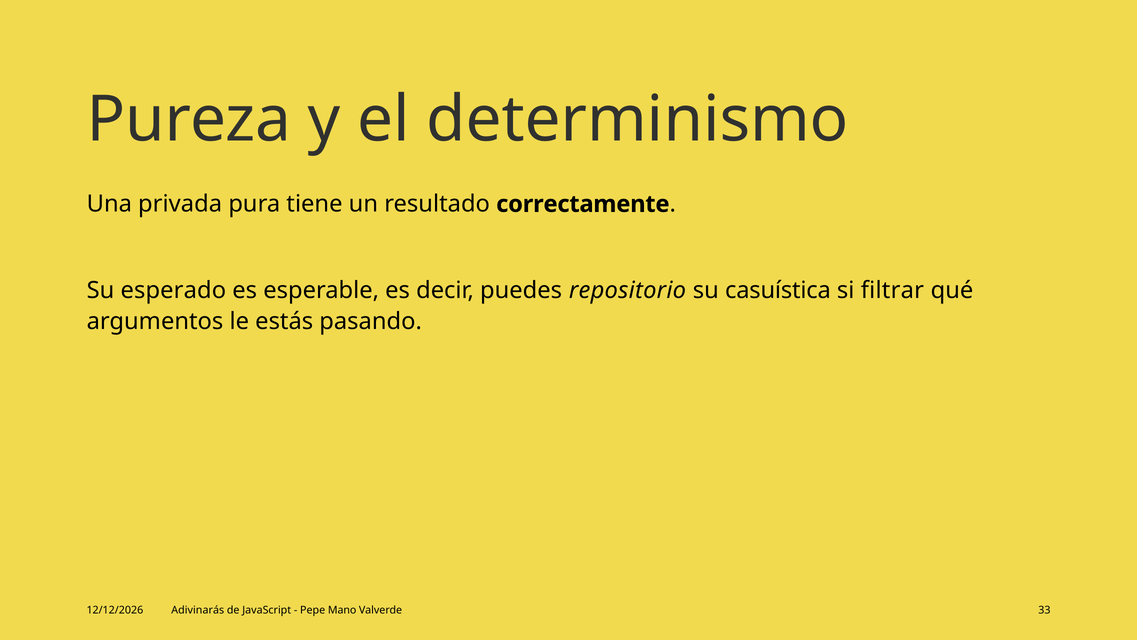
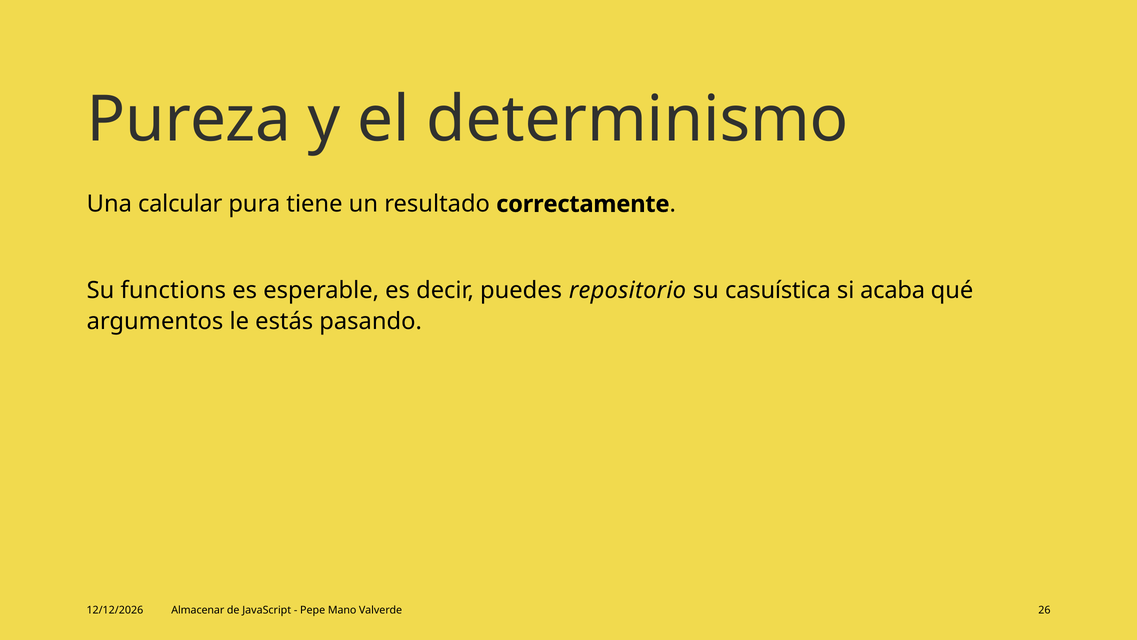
privada: privada -> calcular (180, 204)
esperado: esperado -> functions (173, 290)
filtrar: filtrar -> acaba (893, 290)
Adivinarás: Adivinarás -> Almacenar (198, 610)
33: 33 -> 26 (1044, 610)
